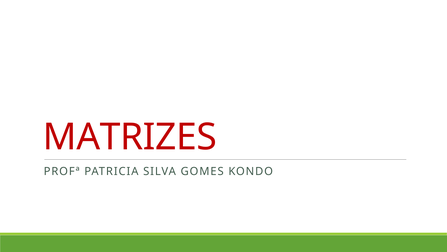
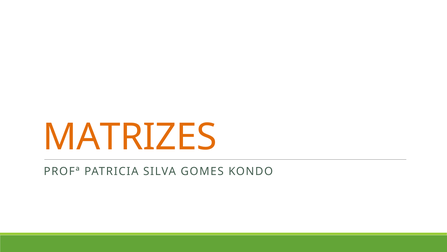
MATRIZES colour: red -> orange (130, 137)
